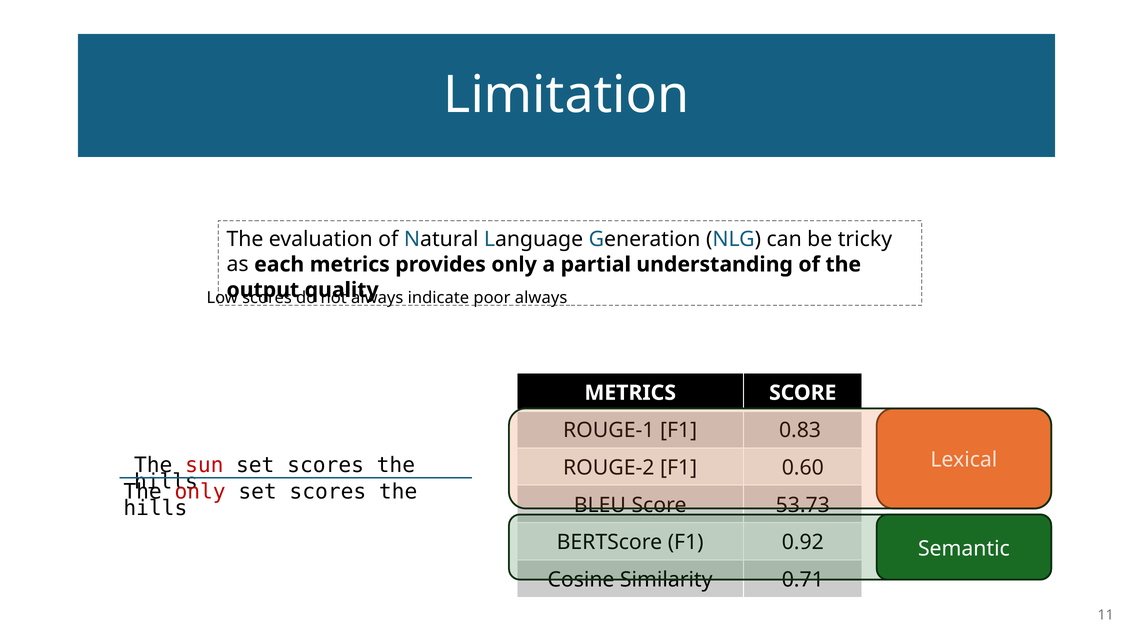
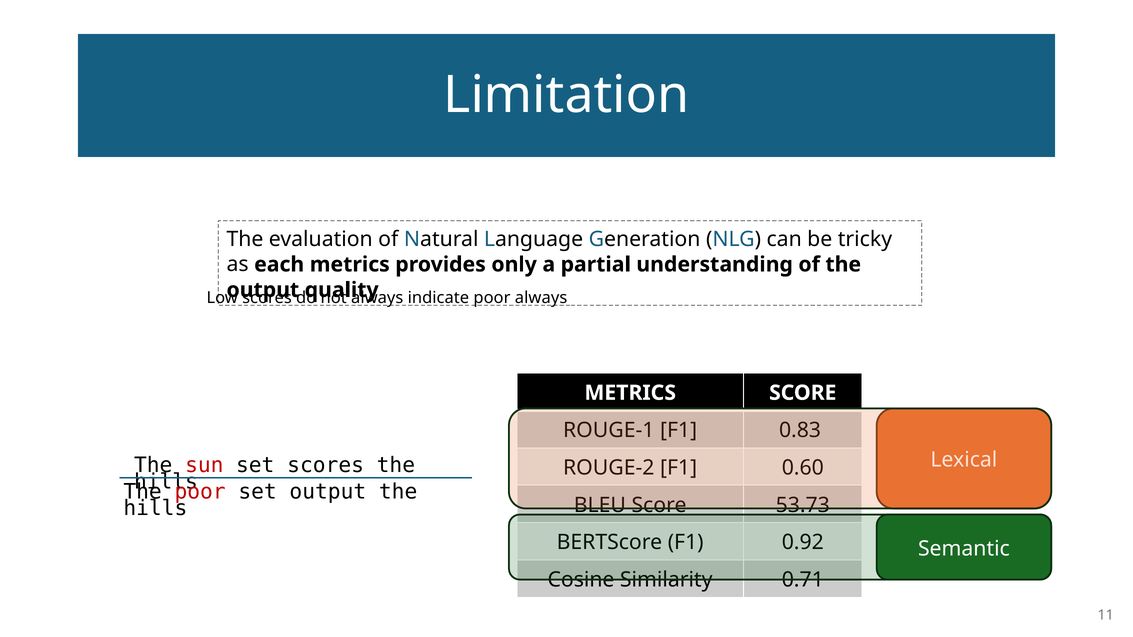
only: only -> poor (200, 492)
scores: scores -> output (328, 492)
